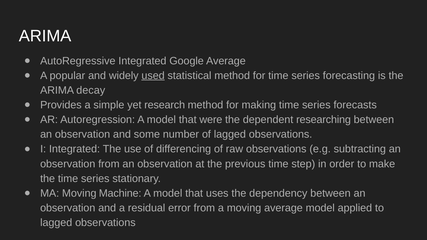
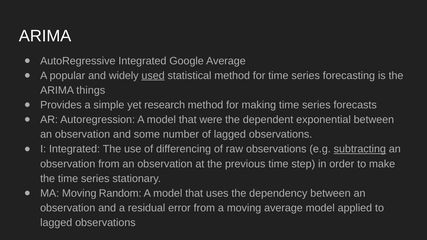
decay: decay -> things (91, 90)
researching: researching -> exponential (324, 120)
subtracting underline: none -> present (360, 149)
Machine: Machine -> Random (120, 193)
